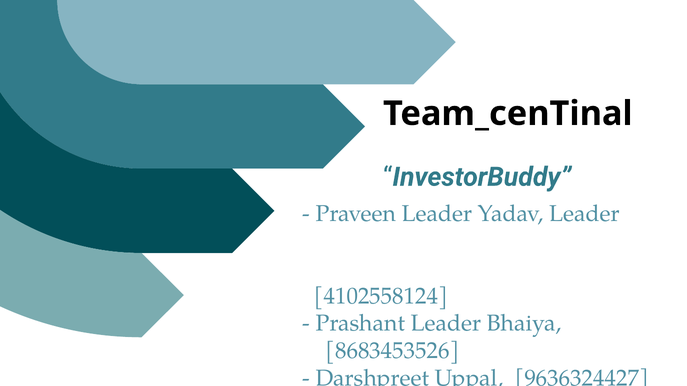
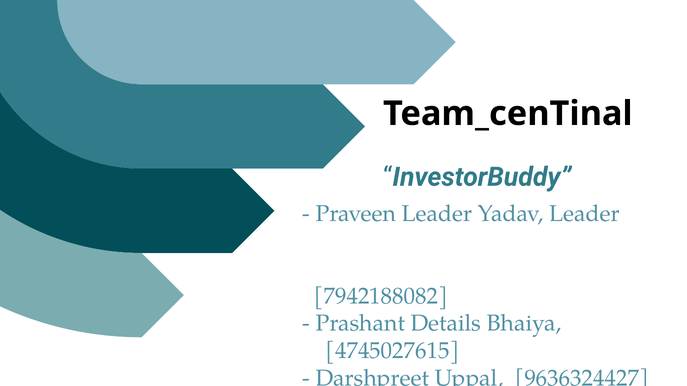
4102558124: 4102558124 -> 7942188082 (381, 296)
Prashant Leader: Leader -> Details (446, 324)
8683453526: 8683453526 -> 4745027615 (392, 351)
